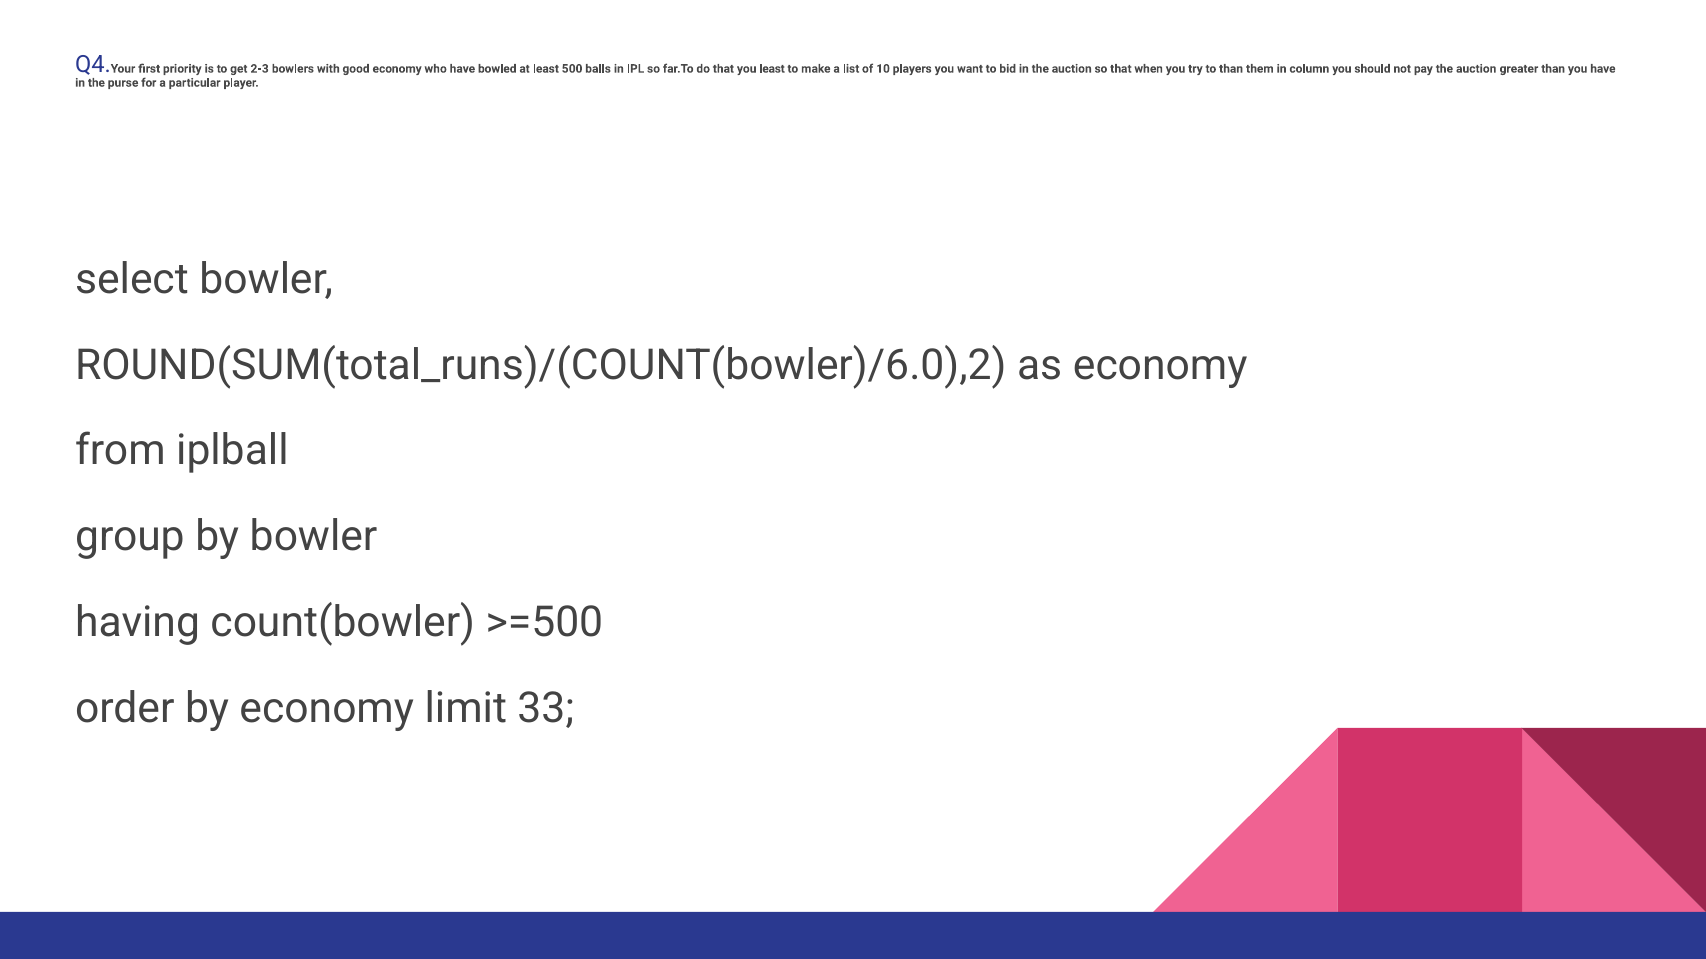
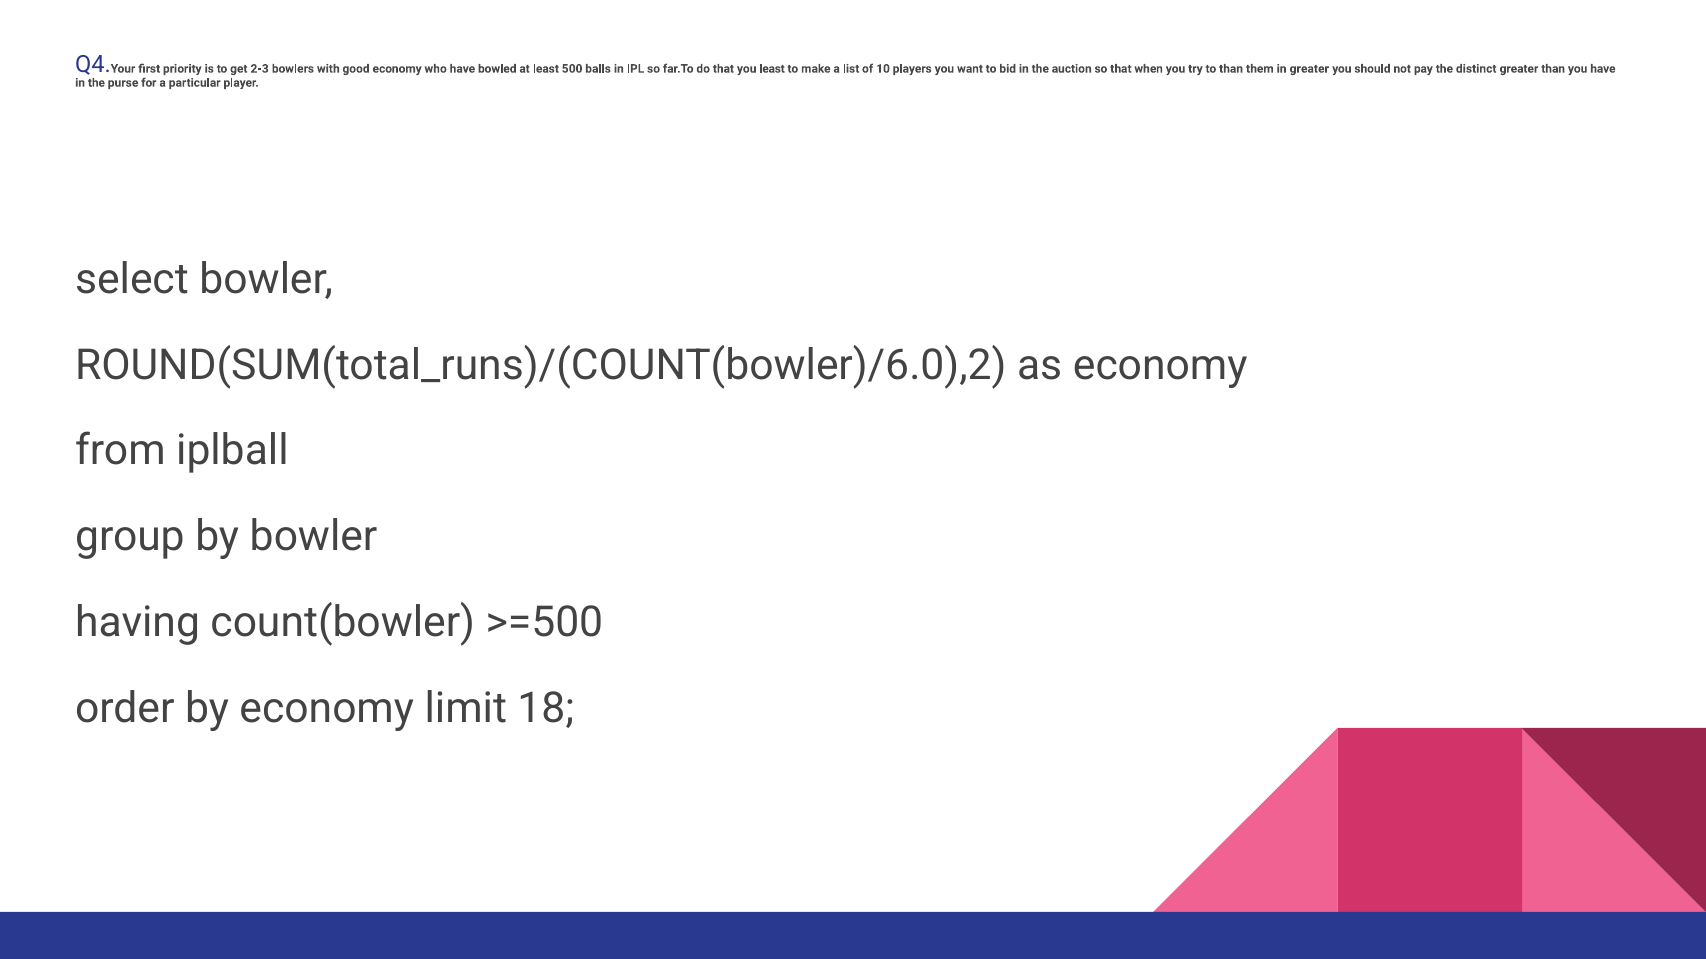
in column: column -> greater (1309, 69)
pay the auction: auction -> distinct (1476, 69)
33: 33 -> 18 (546, 709)
